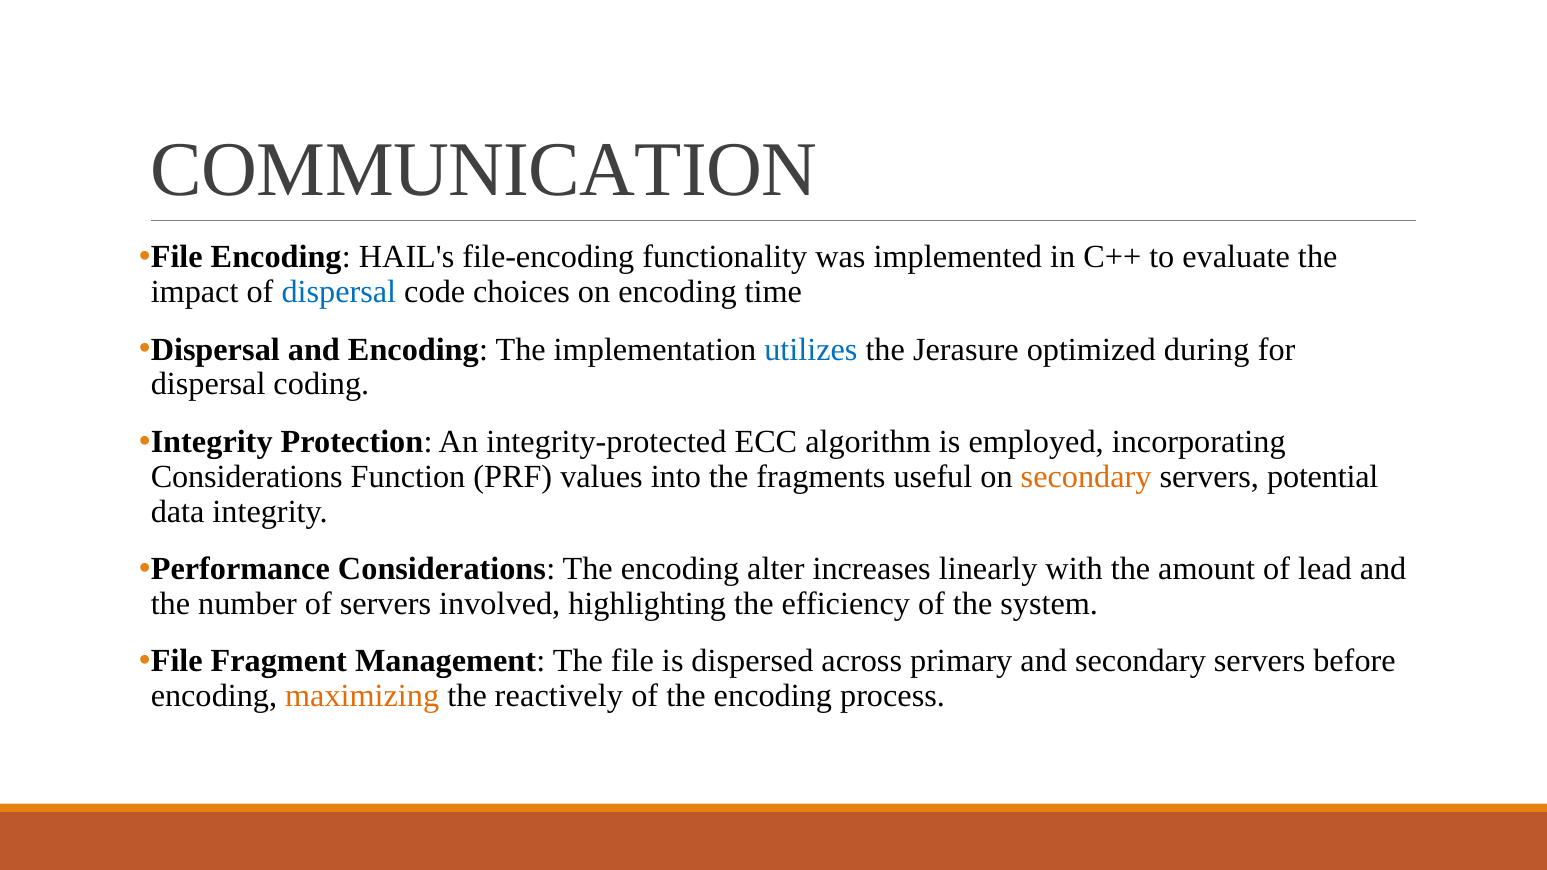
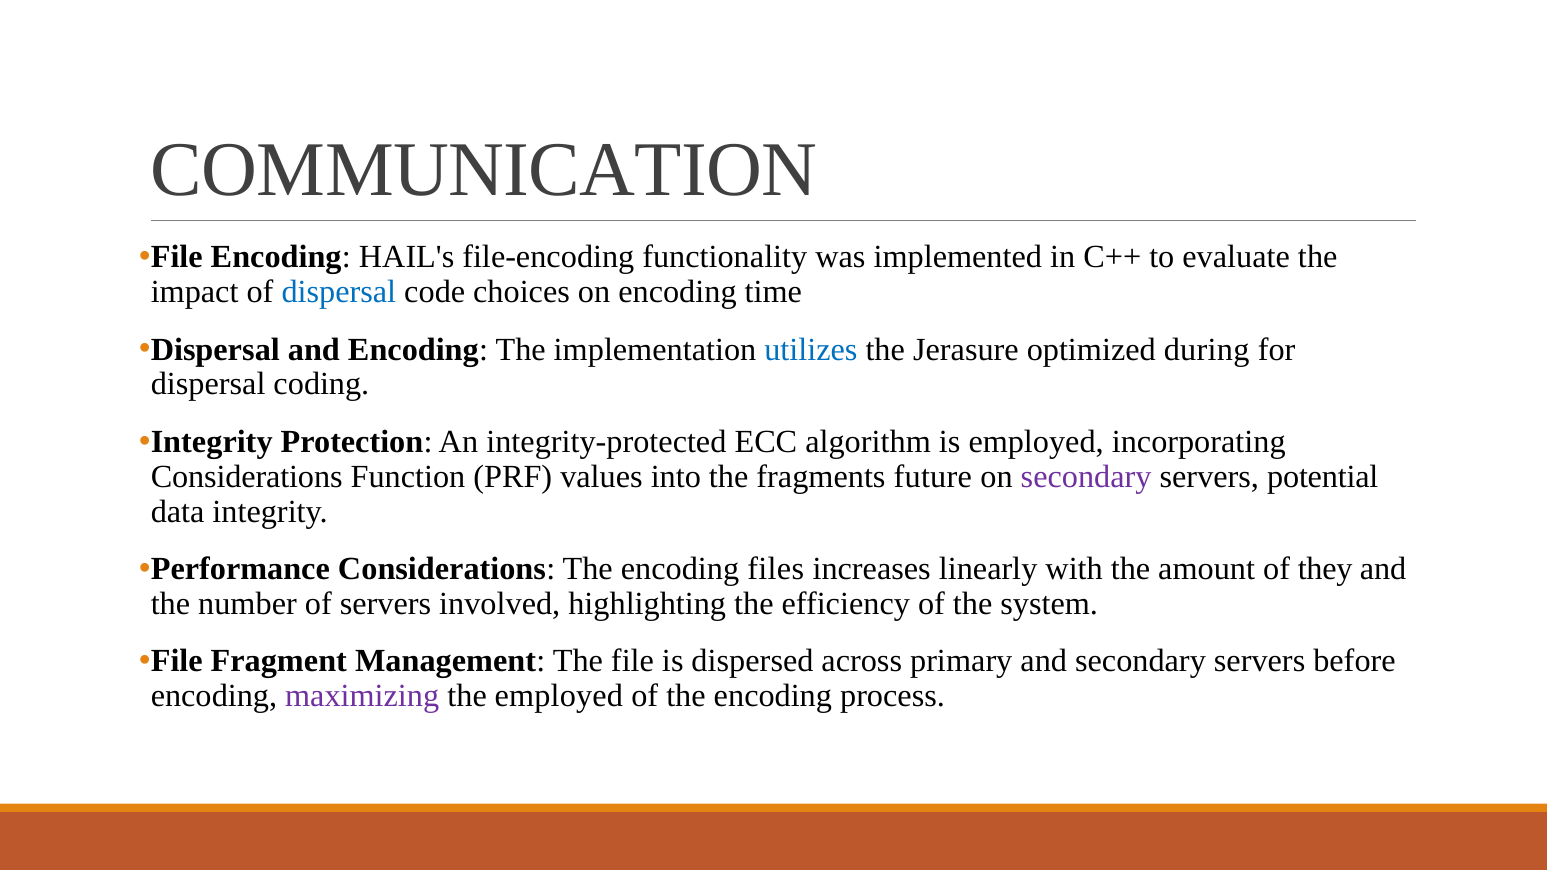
useful: useful -> future (933, 477)
secondary colour: orange -> purple (1086, 477)
alter: alter -> files (776, 569)
lead: lead -> they (1325, 569)
maximizing colour: orange -> purple (362, 696)
the reactively: reactively -> employed (559, 696)
